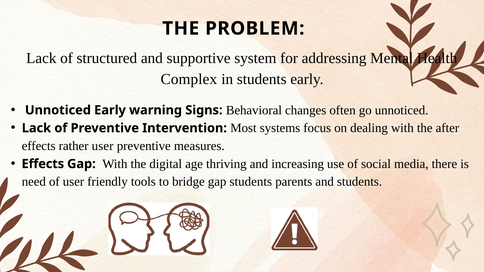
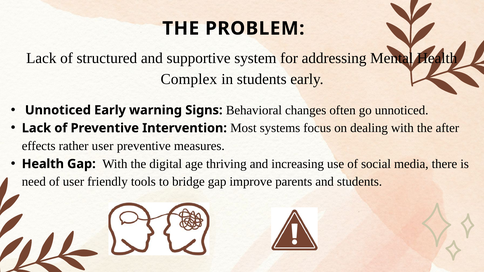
Effects: Effects -> Health (43, 164)
gap students: students -> improve (251, 182)
